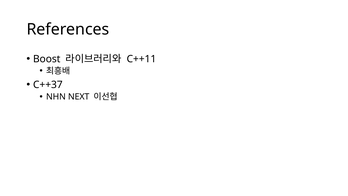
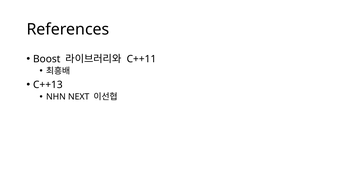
C++37: C++37 -> C++13 (48, 85)
